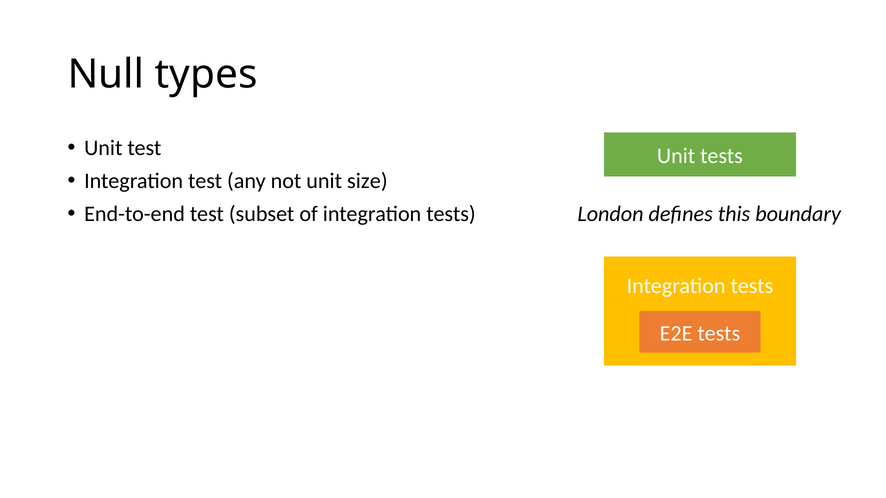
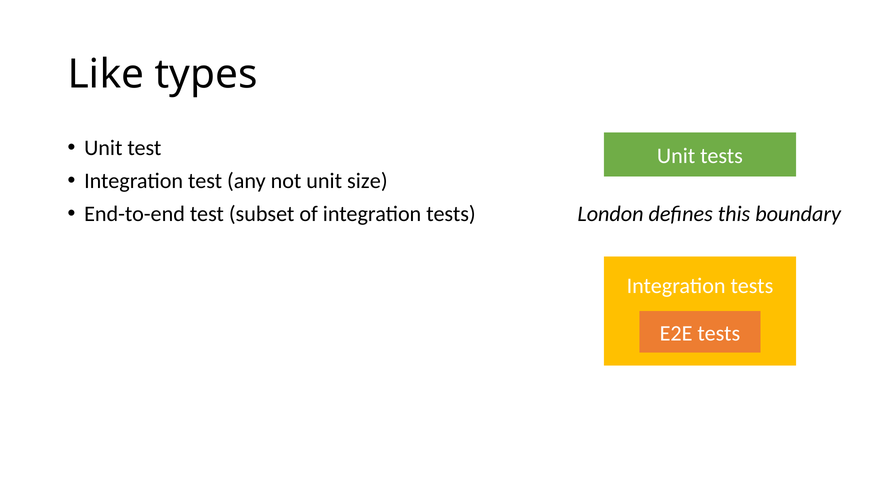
Null: Null -> Like (106, 74)
